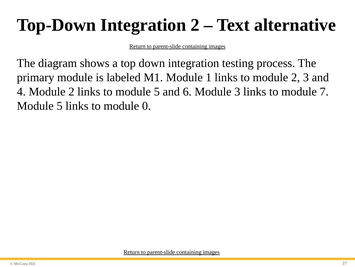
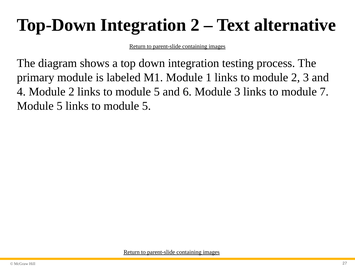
0: 0 -> 5 (146, 106)
